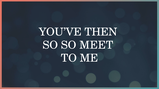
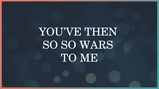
MEET: MEET -> WARS (96, 45)
